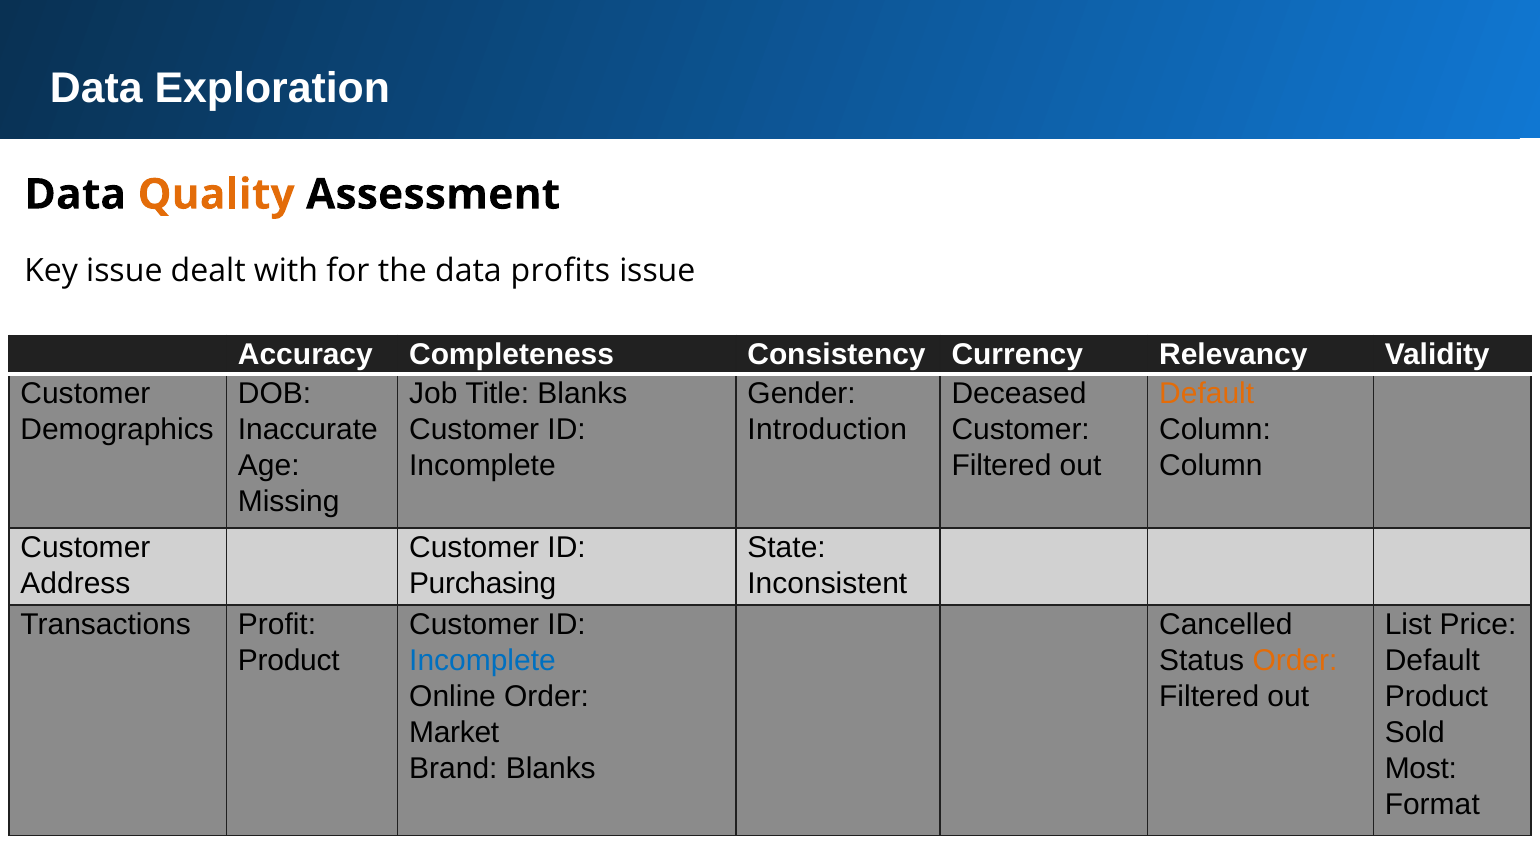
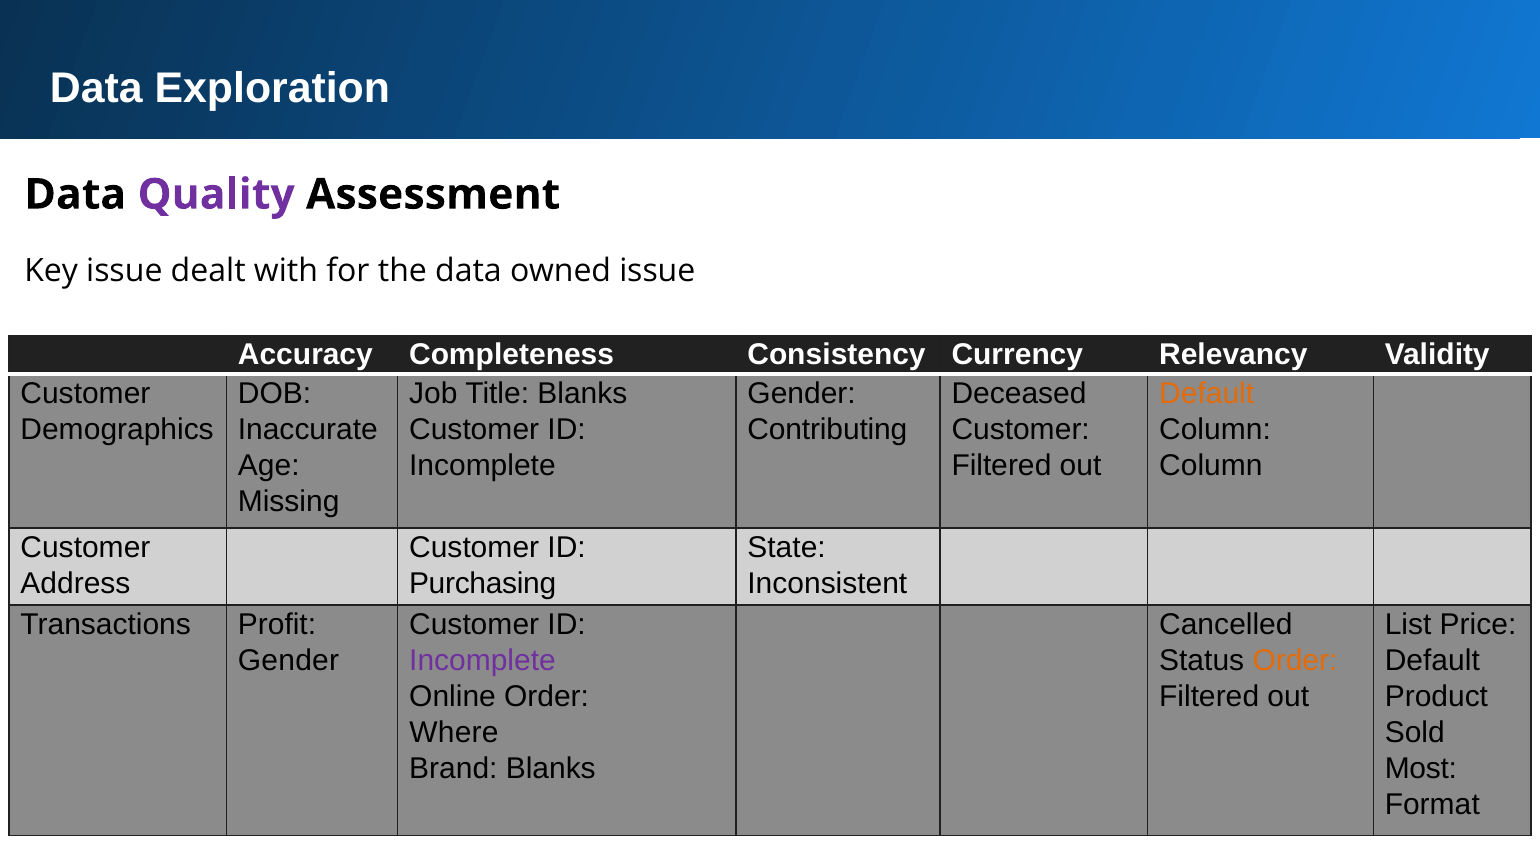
Quality colour: orange -> purple (216, 194)
profits: profits -> owned (561, 270)
Introduction: Introduction -> Contributing (827, 429)
Product: Product -> Gender (289, 660)
Incomplete colour: blue -> purple (482, 660)
Market: Market -> Where (454, 732)
